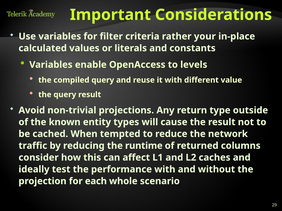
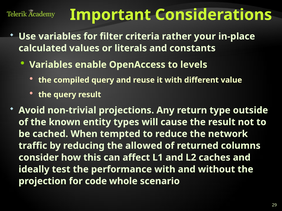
runtime: runtime -> allowed (144, 146)
each: each -> code (96, 182)
